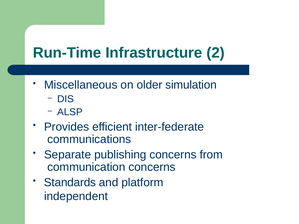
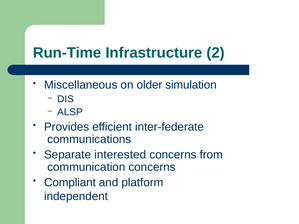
publishing: publishing -> interested (120, 155)
Standards: Standards -> Compliant (70, 183)
